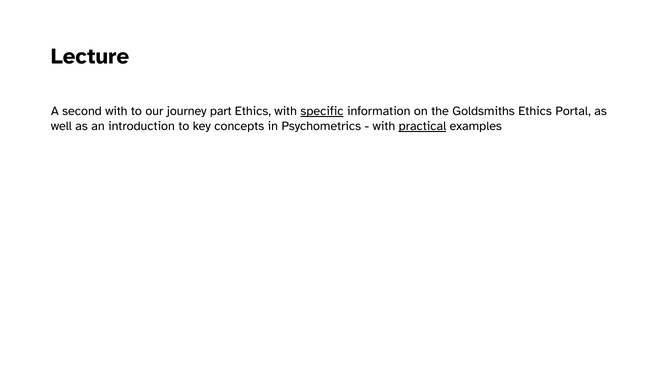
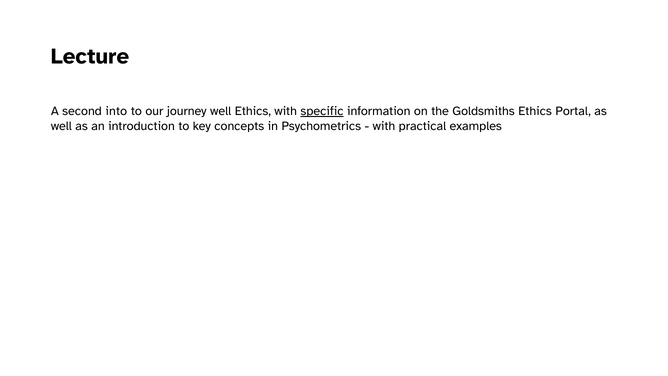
second with: with -> into (116, 111)
journey part: part -> well (221, 111)
practical underline: present -> none (422, 126)
